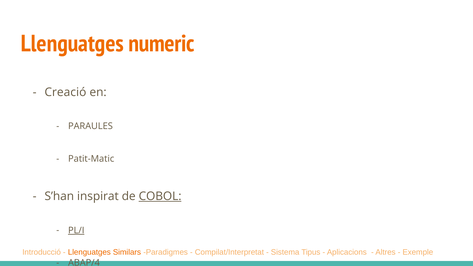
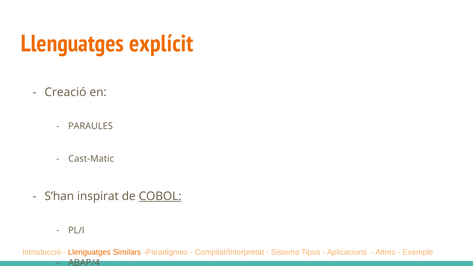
numeric: numeric -> explícit (161, 44)
Patit-Matic: Patit-Matic -> Cast-Matic (91, 159)
PL/I underline: present -> none (76, 230)
